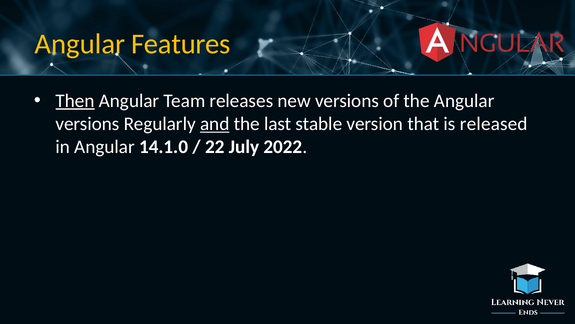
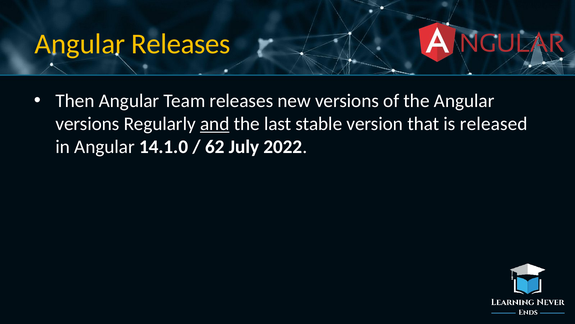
Angular Features: Features -> Releases (181, 44)
Then underline: present -> none (75, 101)
22: 22 -> 62 (215, 147)
